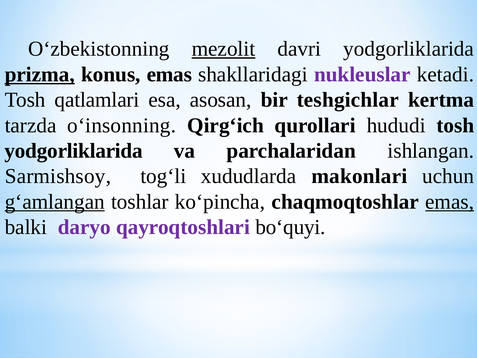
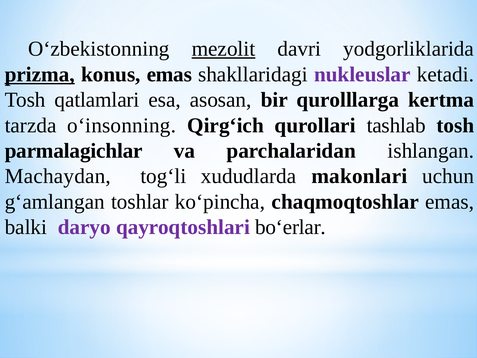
teshgichlar: teshgichlar -> qurolllarga (348, 100)
hududi: hududi -> tashlab (396, 125)
yodgorliklarida: yodgorliklarida -> parmalagichlar (74, 151)
Sarmishsoy: Sarmishsoy -> Machaydan (58, 176)
g‘amlangan underline: present -> none (55, 202)
emas underline: present -> none (450, 202)
bo‘quyi: bo‘quyi -> bo‘erlar (291, 227)
